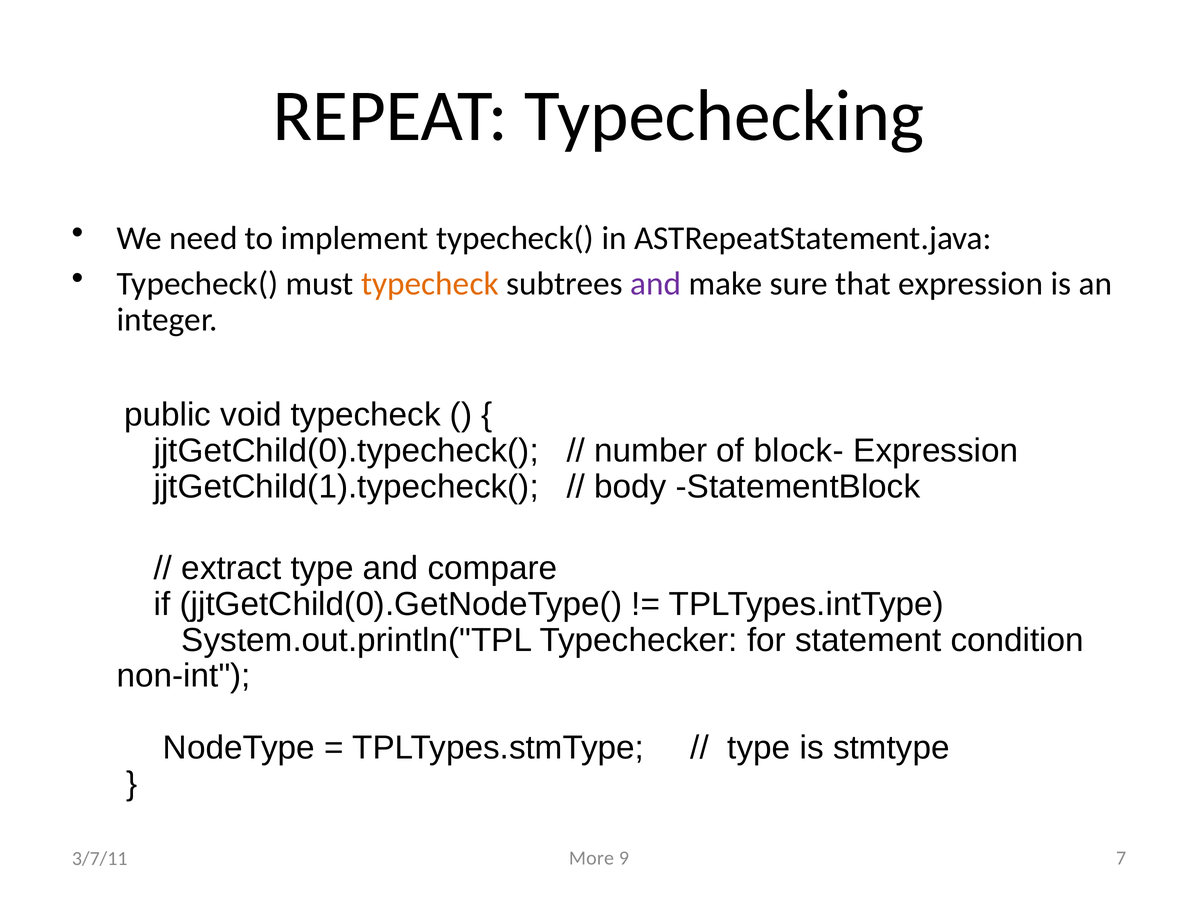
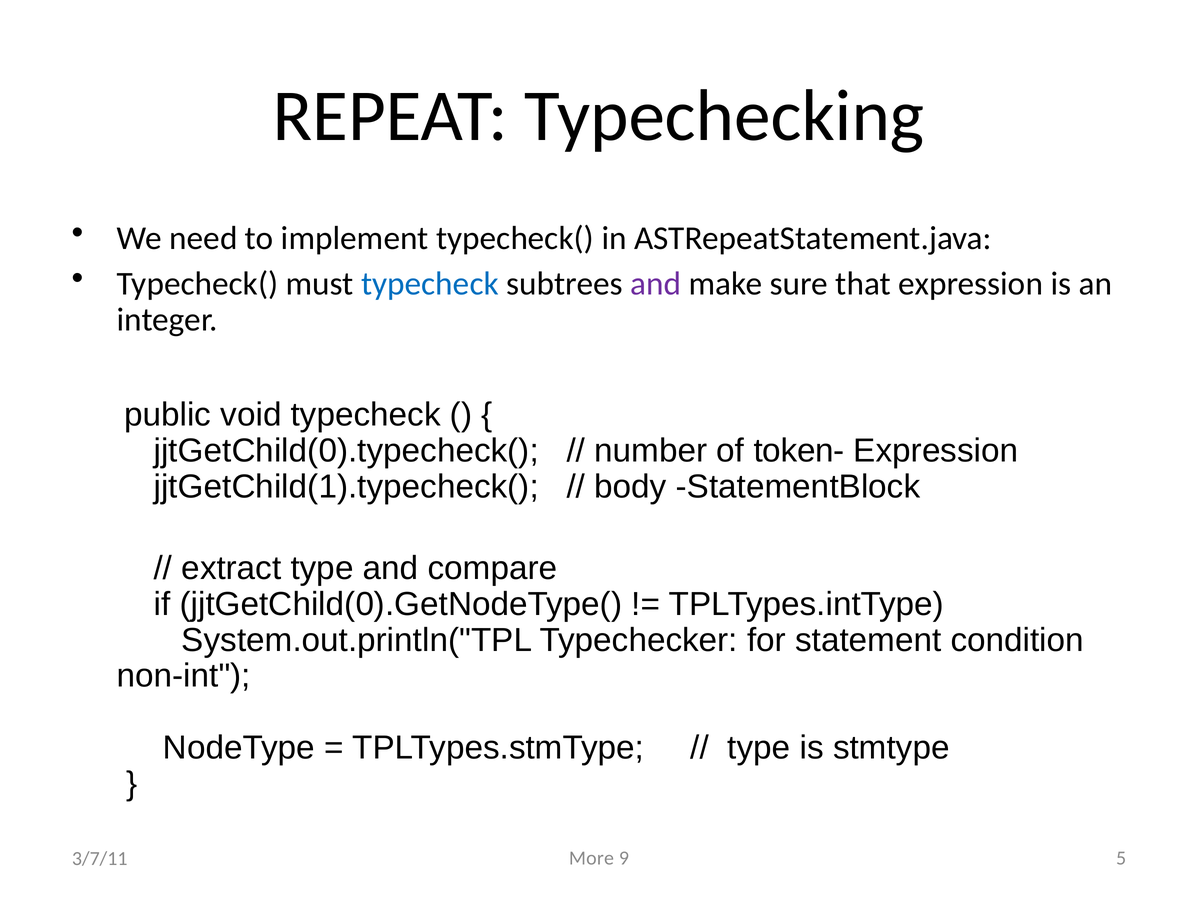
typecheck colour: orange -> blue (430, 283)
block-: block- -> token- (799, 450)
7: 7 -> 5 (1121, 858)
